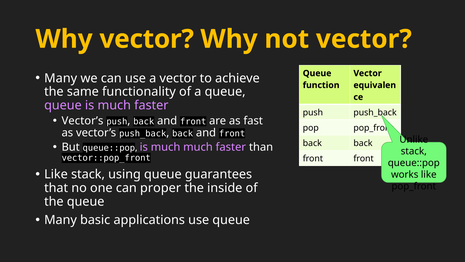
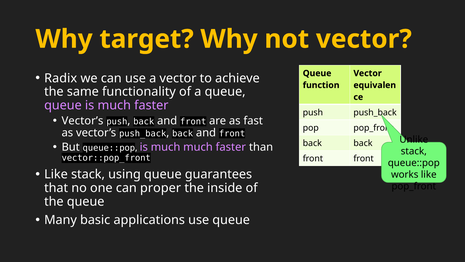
Why vector: vector -> target (147, 39)
Many: Many -> Radix (61, 78)
